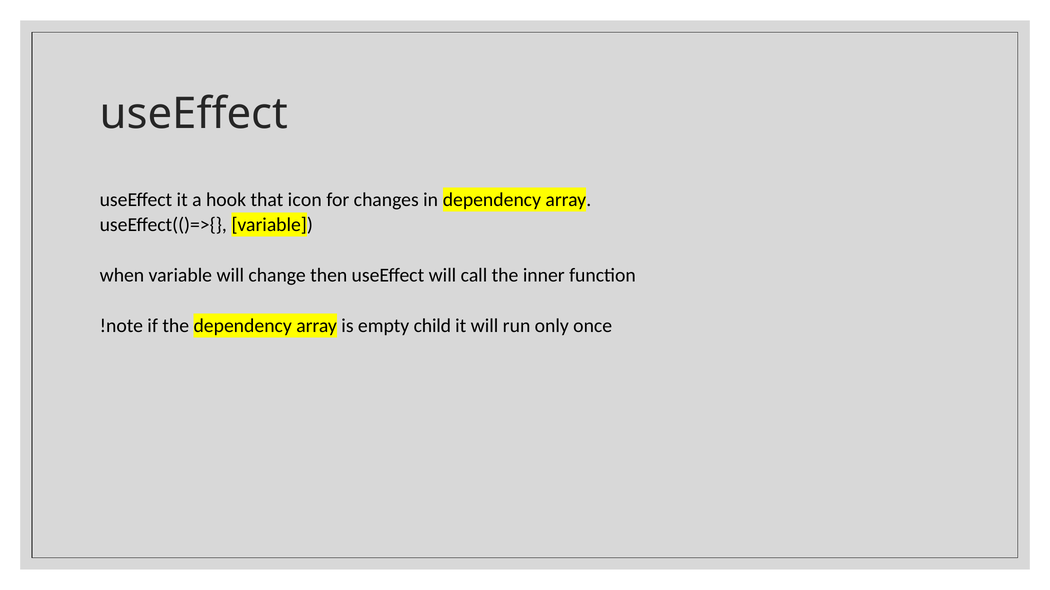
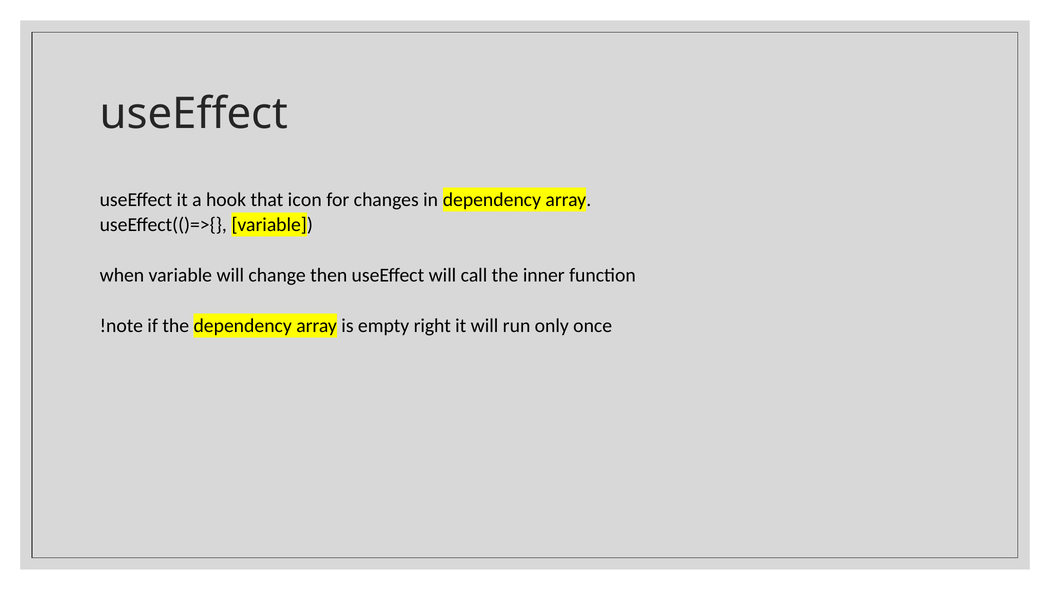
child: child -> right (432, 326)
